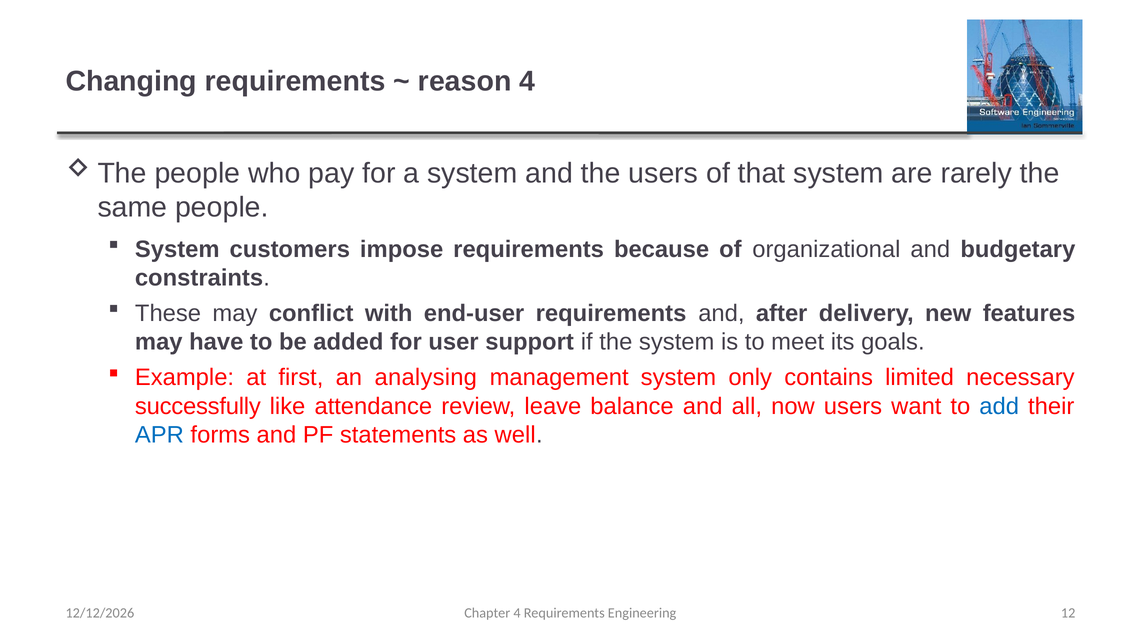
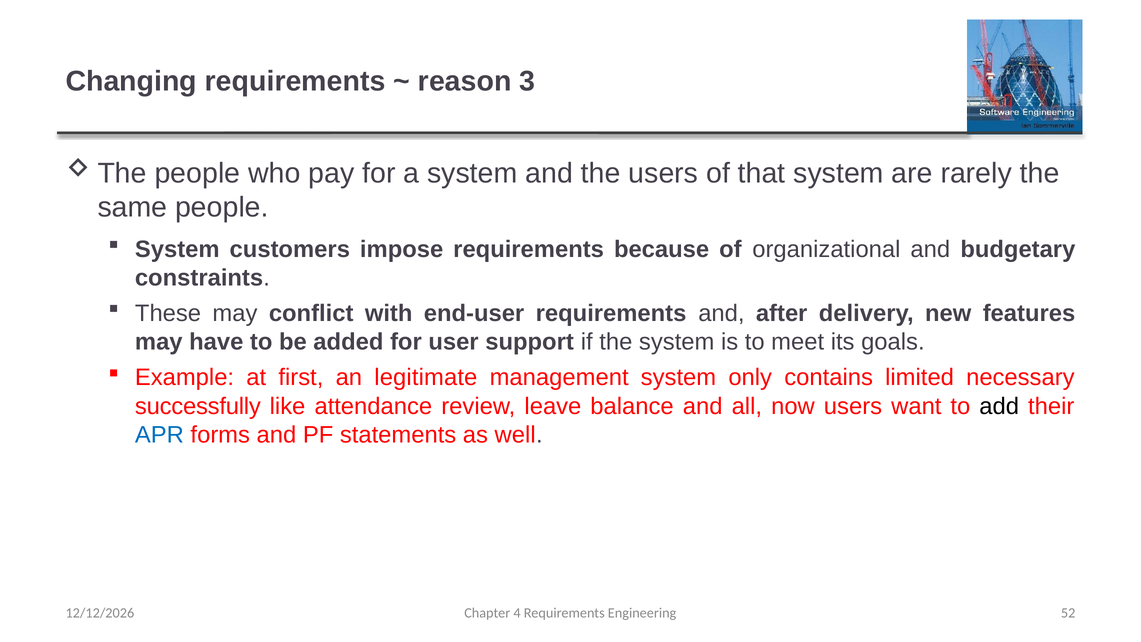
reason 4: 4 -> 3 (527, 81)
analysing: analysing -> legitimate (426, 378)
add colour: blue -> black (999, 406)
12: 12 -> 52 (1068, 613)
